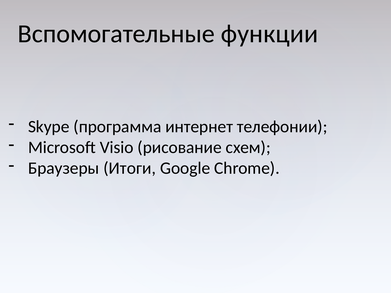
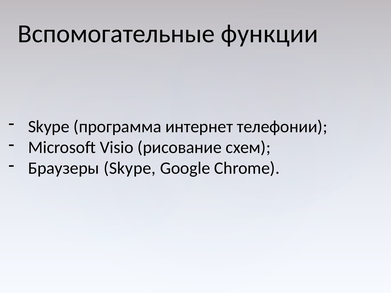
Браузеры Итоги: Итоги -> Skype (130, 168)
